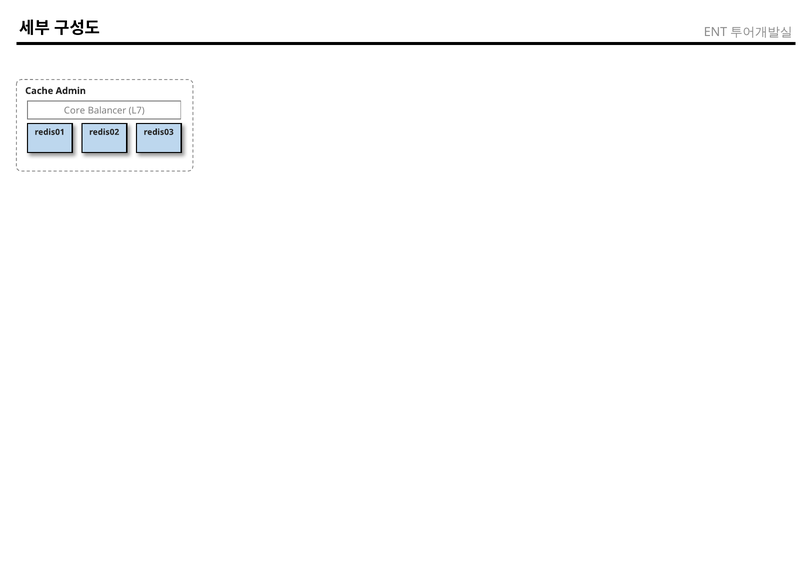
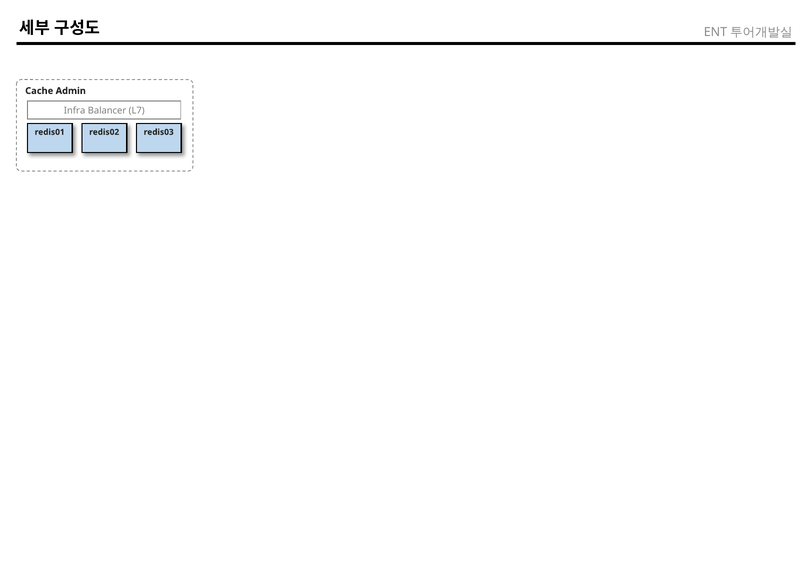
Core: Core -> Infra (75, 111)
